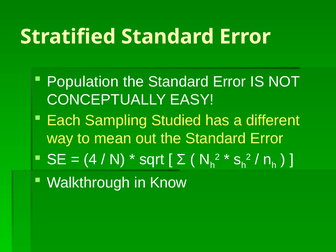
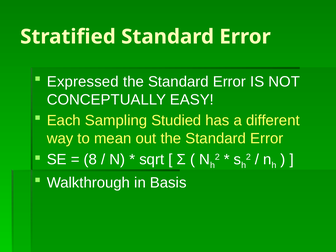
Population: Population -> Expressed (83, 82)
4: 4 -> 8 (90, 159)
Know: Know -> Basis (168, 183)
